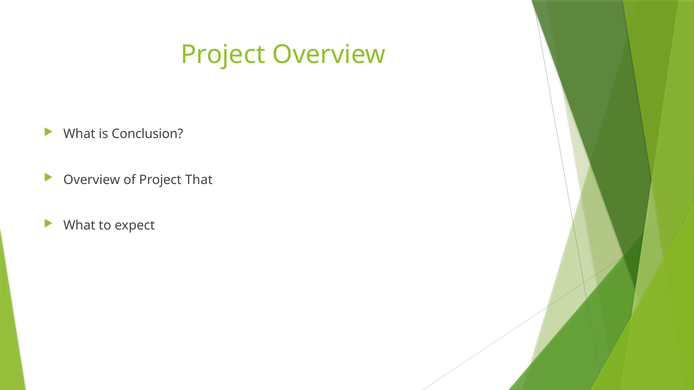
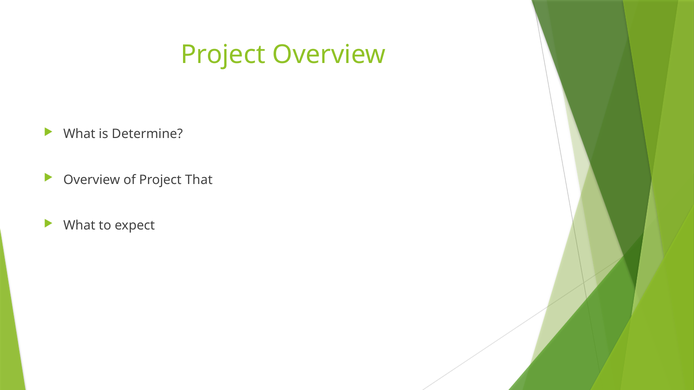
Conclusion: Conclusion -> Determine (147, 134)
